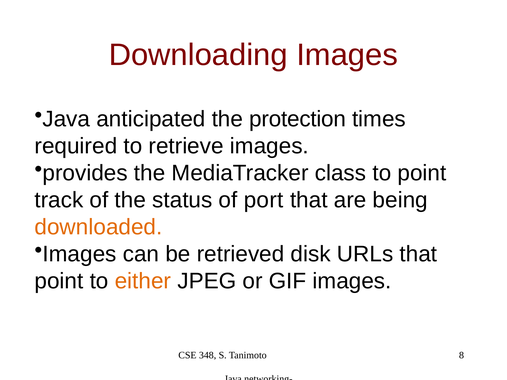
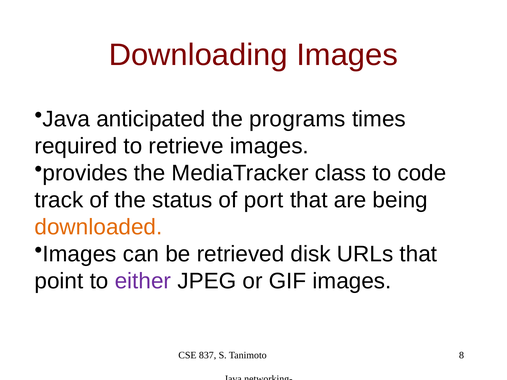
protection: protection -> programs (297, 119)
to point: point -> code (422, 173)
either colour: orange -> purple (143, 281)
348: 348 -> 837 (208, 356)
